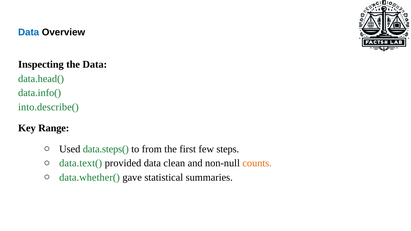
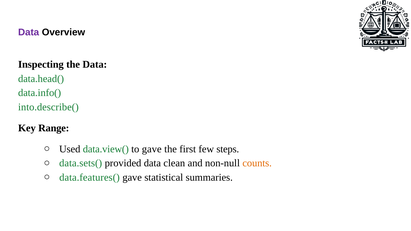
Data colour: blue -> purple (29, 32)
data.steps(: data.steps( -> data.view( (106, 149)
to from: from -> gave (152, 149)
data.text(: data.text( -> data.sets( (81, 163)
data.whether(: data.whether( -> data.features( (90, 178)
